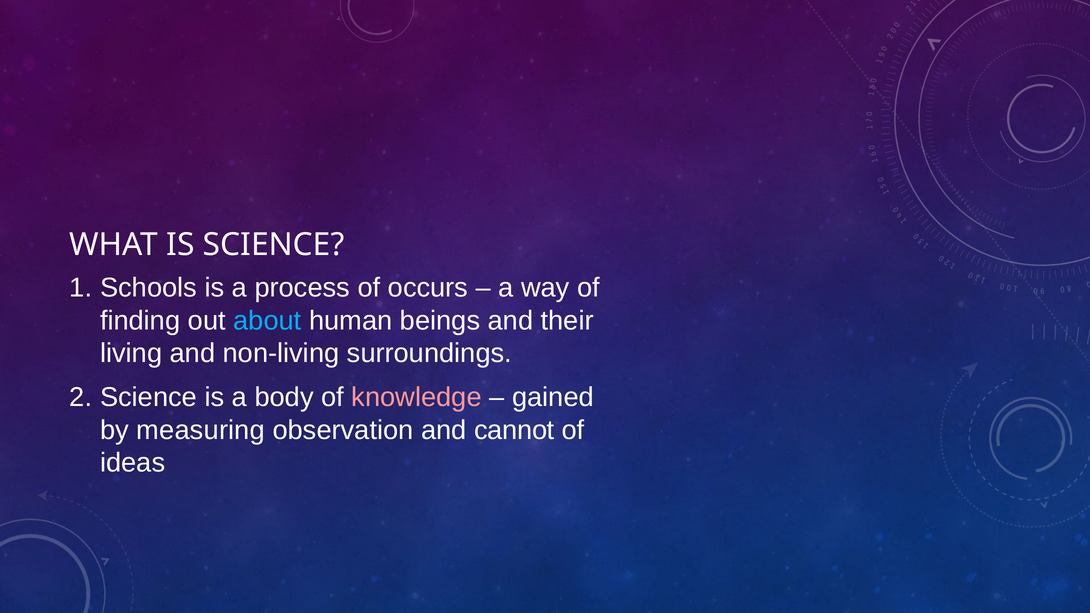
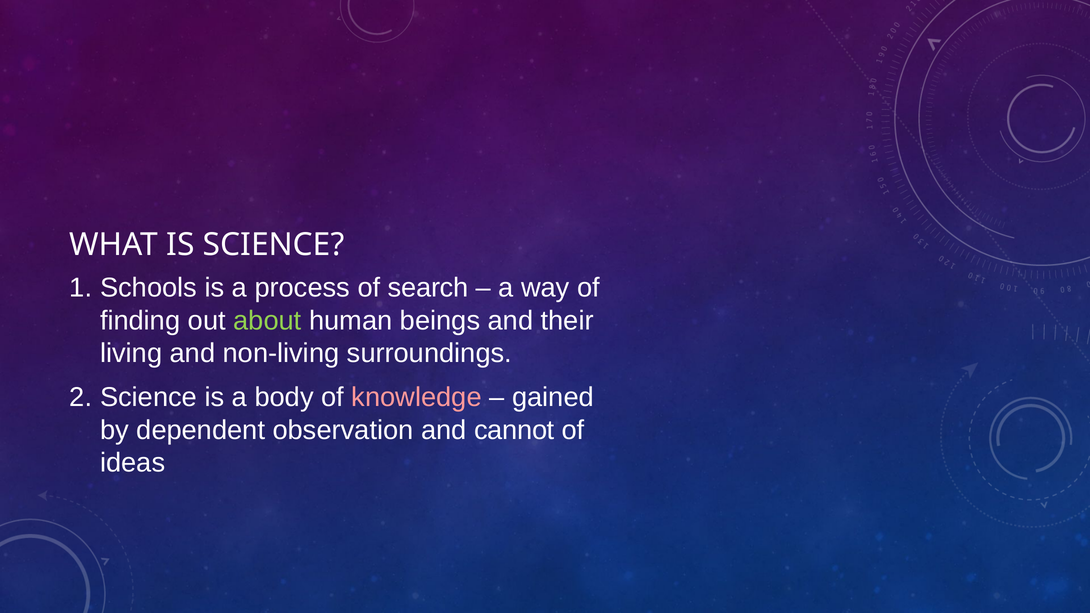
occurs: occurs -> search (428, 288)
about colour: light blue -> light green (267, 321)
measuring: measuring -> dependent (201, 430)
